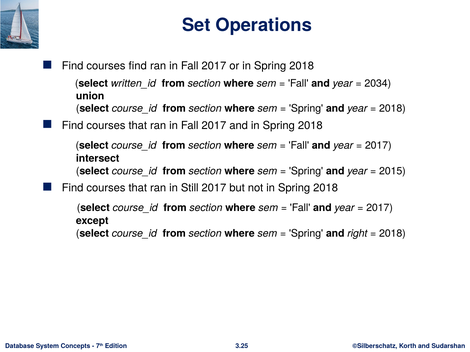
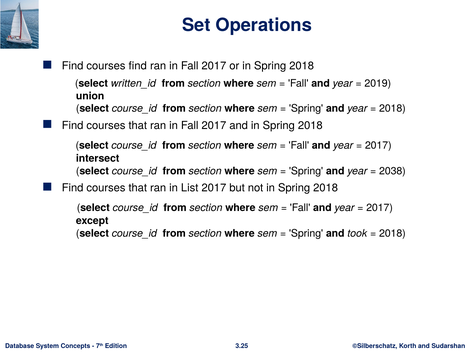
2034: 2034 -> 2019 (378, 84)
2015: 2015 -> 2038 (392, 171)
Still: Still -> List (190, 188)
right: right -> took (357, 234)
